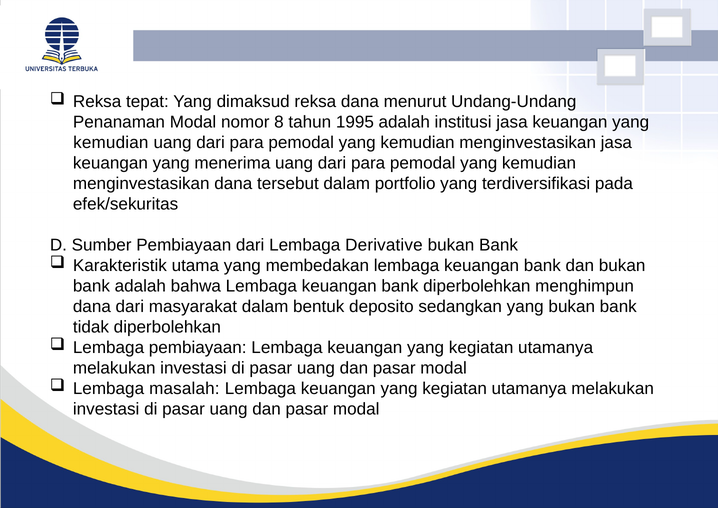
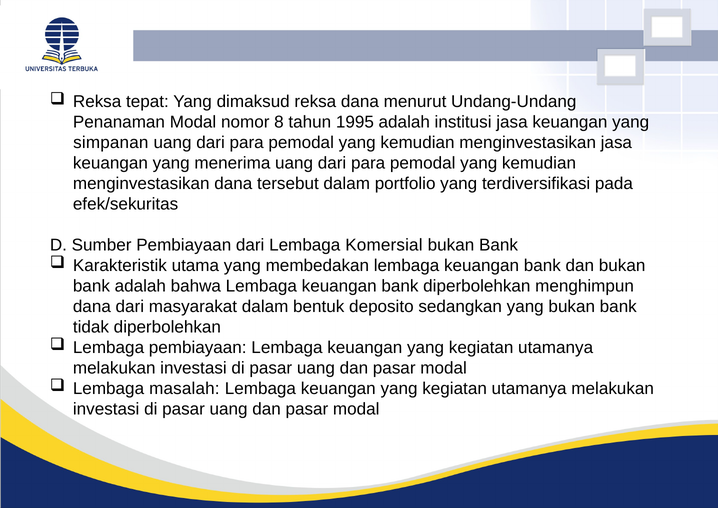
kemudian: kemudian -> simpanan (111, 143)
Derivative: Derivative -> Komersial (384, 245)
